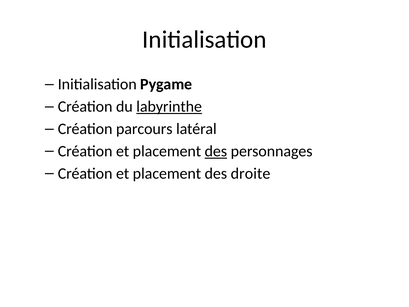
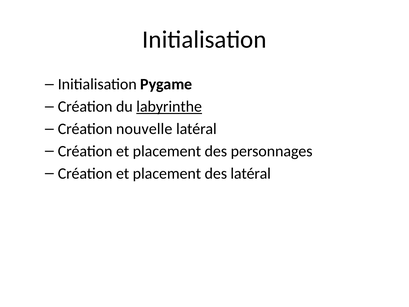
parcours: parcours -> nouvelle (144, 129)
des underline: present -> none (216, 151)
des droite: droite -> latéral (251, 173)
